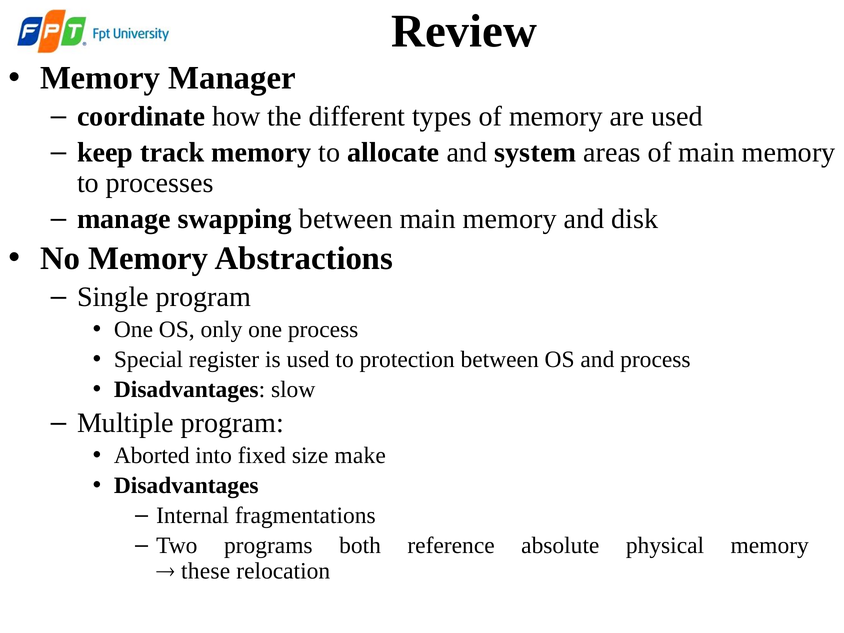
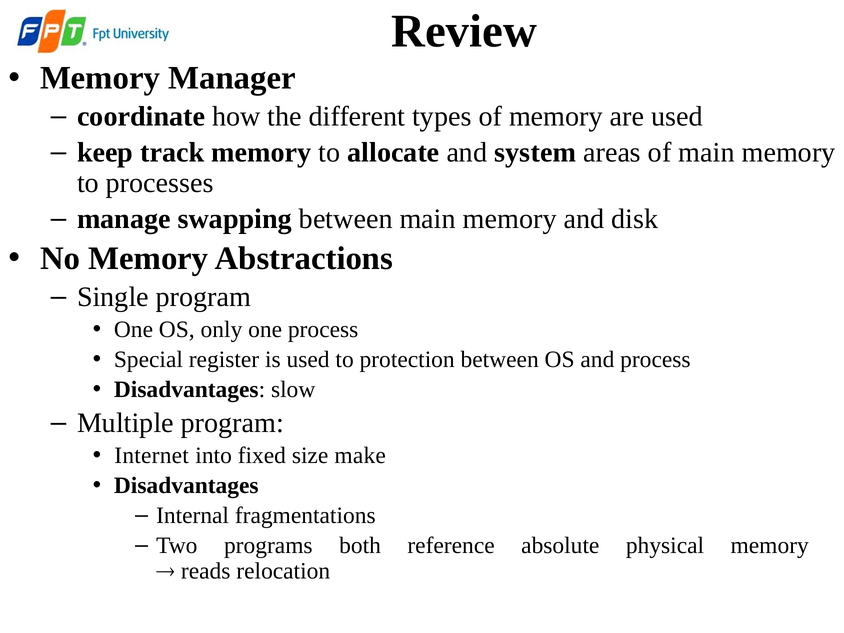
Aborted: Aborted -> Internet (152, 455)
these: these -> reads (206, 571)
